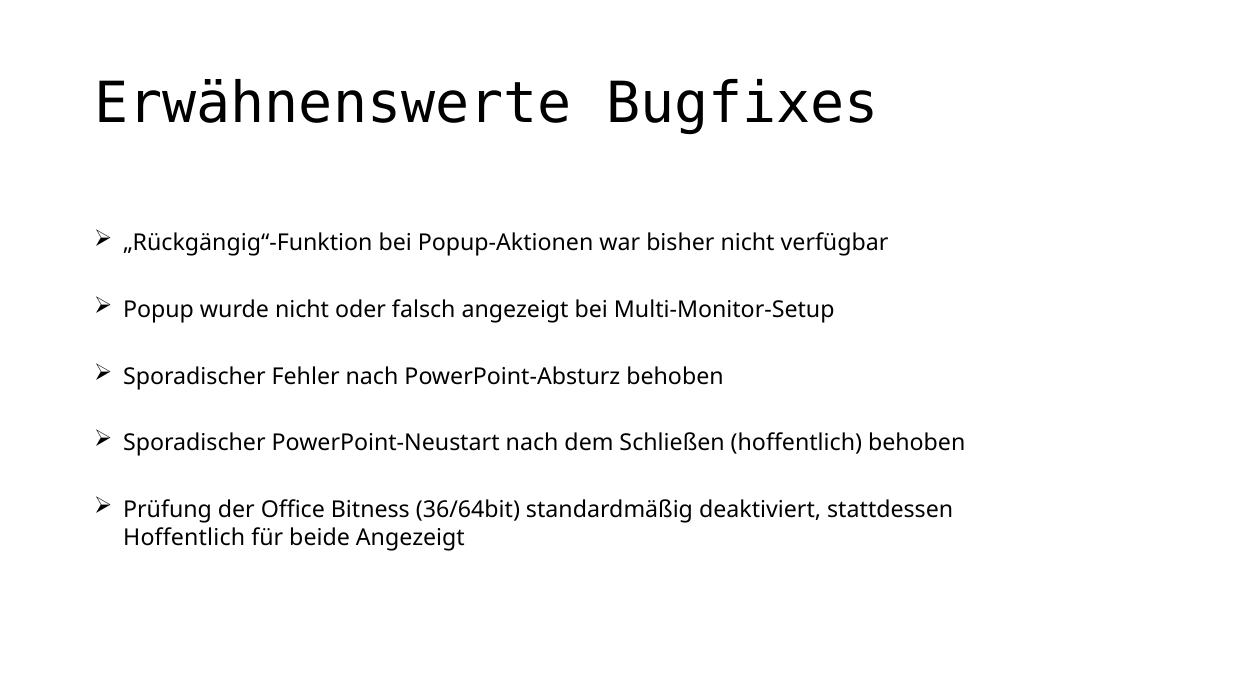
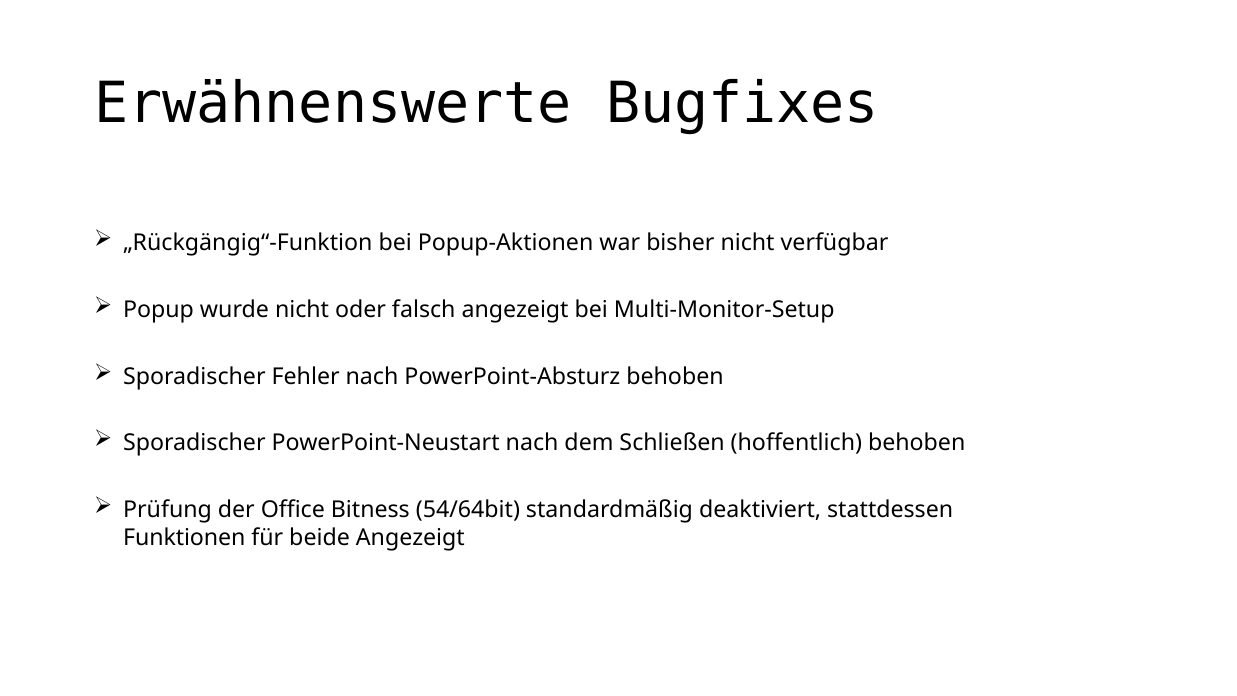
36/64bit: 36/64bit -> 54/64bit (468, 510)
Hoffentlich: Hoffentlich -> Funktionen (184, 537)
